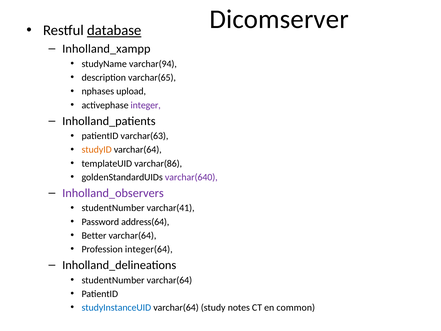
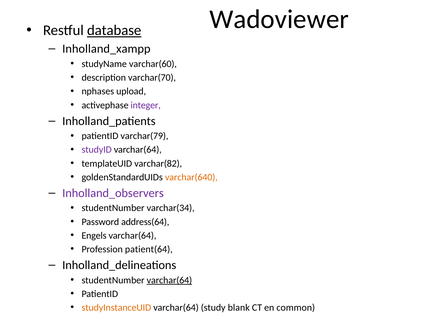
Dicomserver: Dicomserver -> Wadoviewer (279, 19)
varchar(94: varchar(94 -> varchar(60 (153, 64)
varchar(65: varchar(65 -> varchar(70 (152, 78)
varchar(63: varchar(63 -> varchar(79 (144, 136)
studyID colour: orange -> purple (97, 150)
varchar(86: varchar(86 -> varchar(82 (158, 163)
varchar(640 colour: purple -> orange (191, 177)
varchar(41: varchar(41 -> varchar(34 (171, 208)
Better: Better -> Engels (94, 235)
integer(64: integer(64 -> patient(64 (149, 249)
varchar(64 underline: none -> present (169, 280)
studyInstanceUID colour: blue -> orange (116, 307)
notes: notes -> blank (239, 307)
